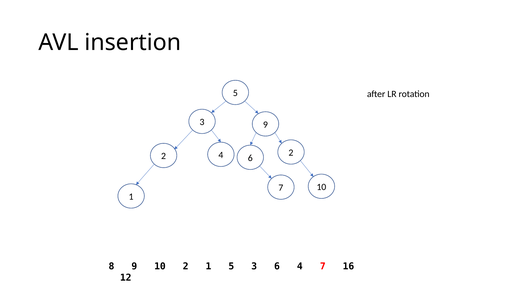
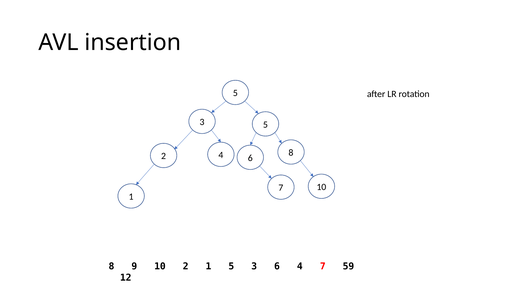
3 9: 9 -> 5 (265, 124)
2 2: 2 -> 8 (291, 152)
16: 16 -> 59 (348, 266)
